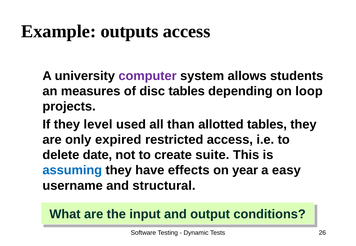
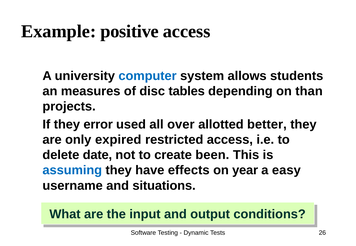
outputs: outputs -> positive (130, 31)
computer colour: purple -> blue (148, 76)
loop: loop -> than (309, 91)
level: level -> error (98, 125)
than: than -> over (181, 125)
allotted tables: tables -> better (267, 125)
suite: suite -> been (212, 155)
structural: structural -> situations (164, 186)
